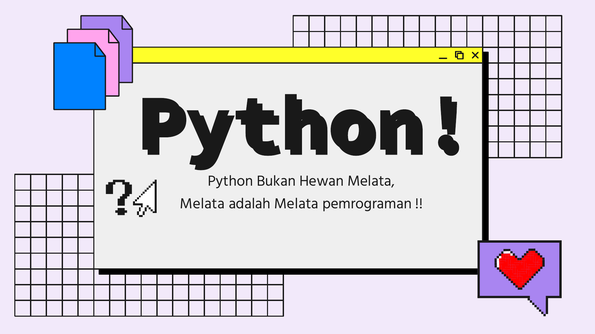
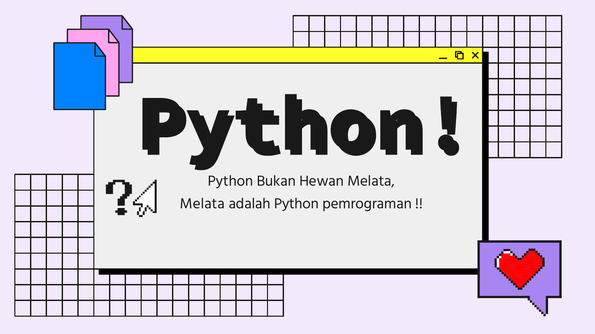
adalah Melata: Melata -> Python (296, 204)
